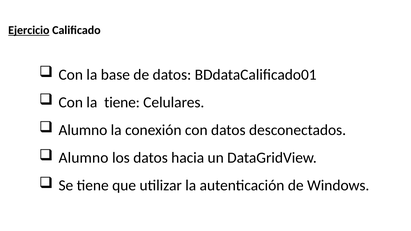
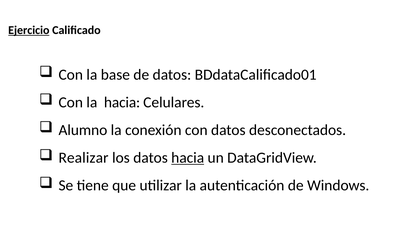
la tiene: tiene -> hacia (122, 102)
Alumno: Alumno -> Realizar (84, 158)
hacia underline: none -> present (188, 158)
